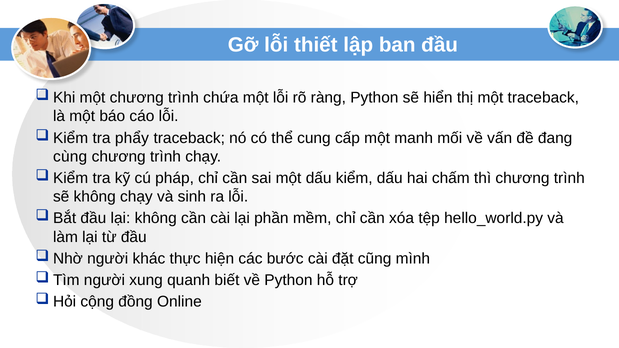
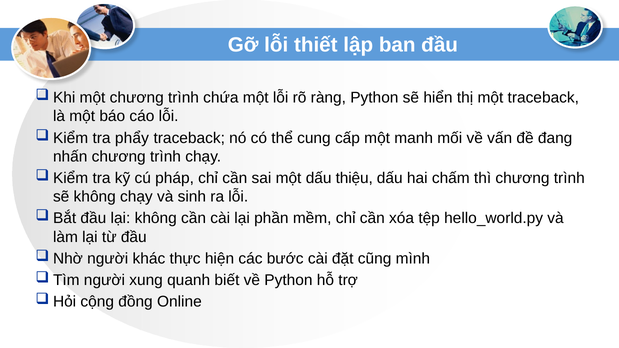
cùng: cùng -> nhấn (70, 157)
kiểm: kiểm -> thiệu (354, 178)
